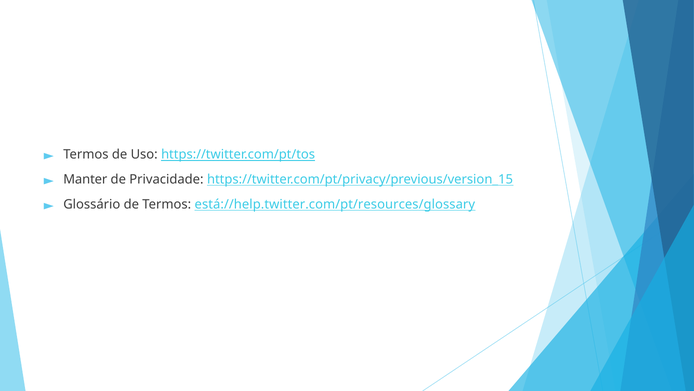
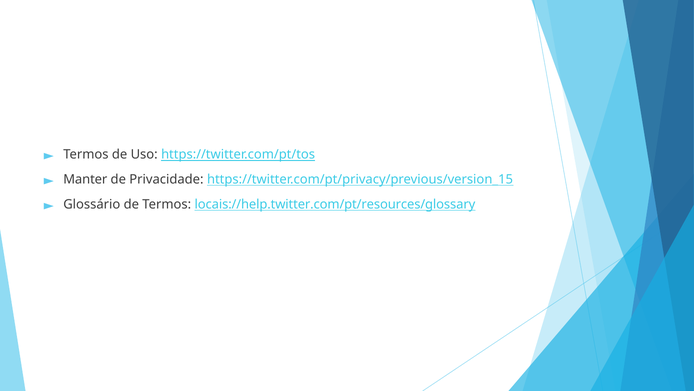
está://help.twitter.com/pt/resources/glossary: está://help.twitter.com/pt/resources/glossary -> locais://help.twitter.com/pt/resources/glossary (335, 204)
